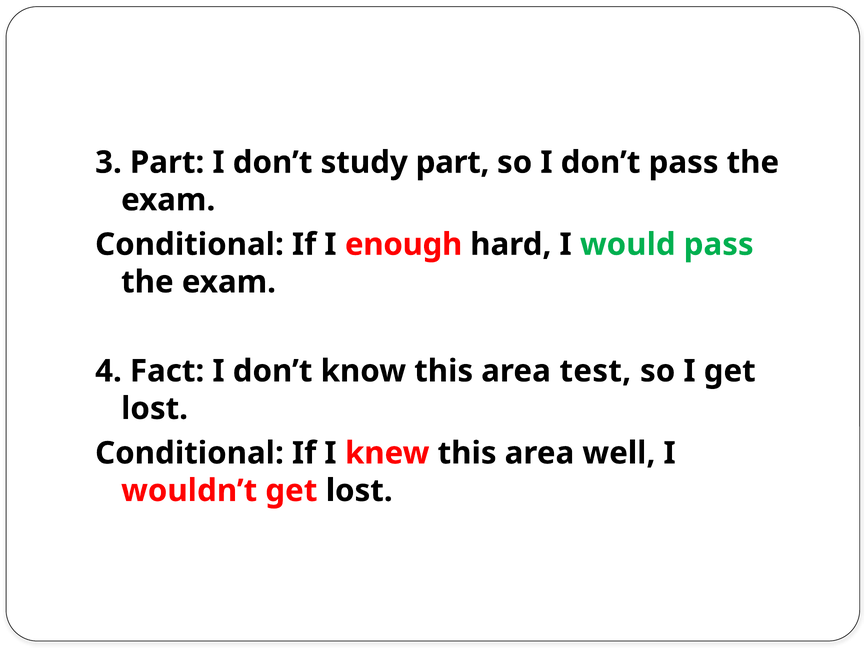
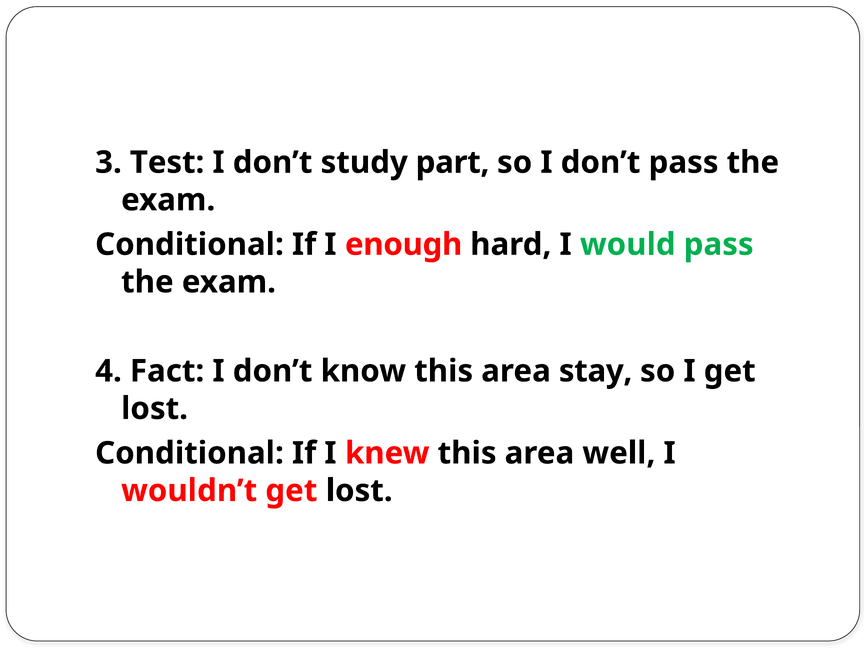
3 Part: Part -> Test (167, 162)
test: test -> stay (596, 371)
